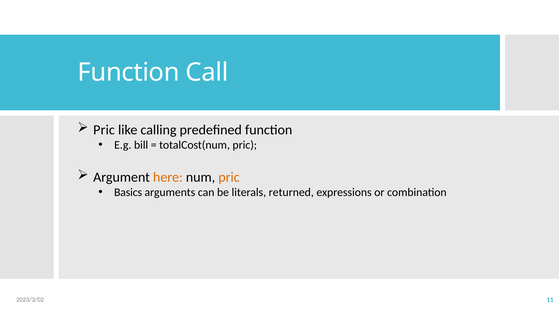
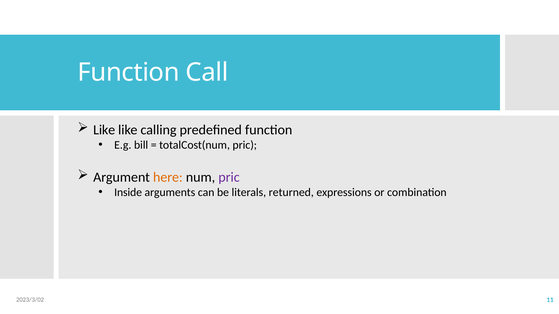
Pric: Pric -> Like (104, 130)
pric colour: orange -> purple (229, 177)
Basics: Basics -> Inside (128, 193)
